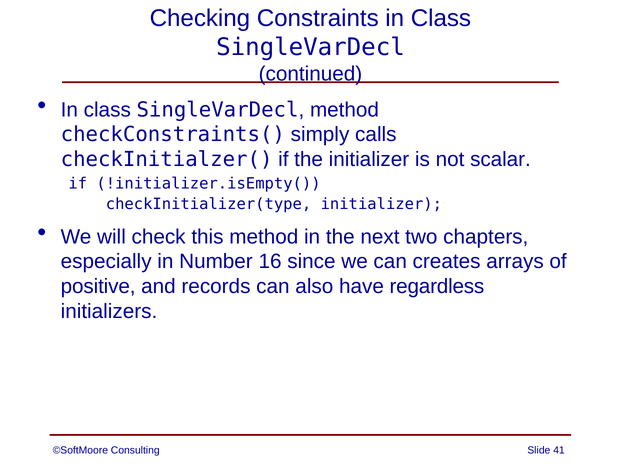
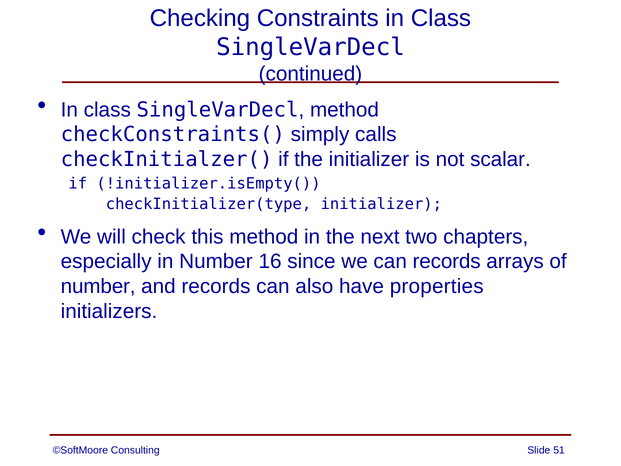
can creates: creates -> records (447, 261)
positive: positive -> number (98, 286)
regardless: regardless -> properties (437, 286)
41: 41 -> 51 (559, 450)
